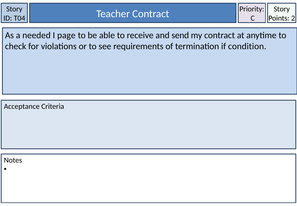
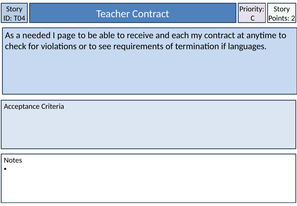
send: send -> each (180, 35)
condition: condition -> languages (247, 46)
